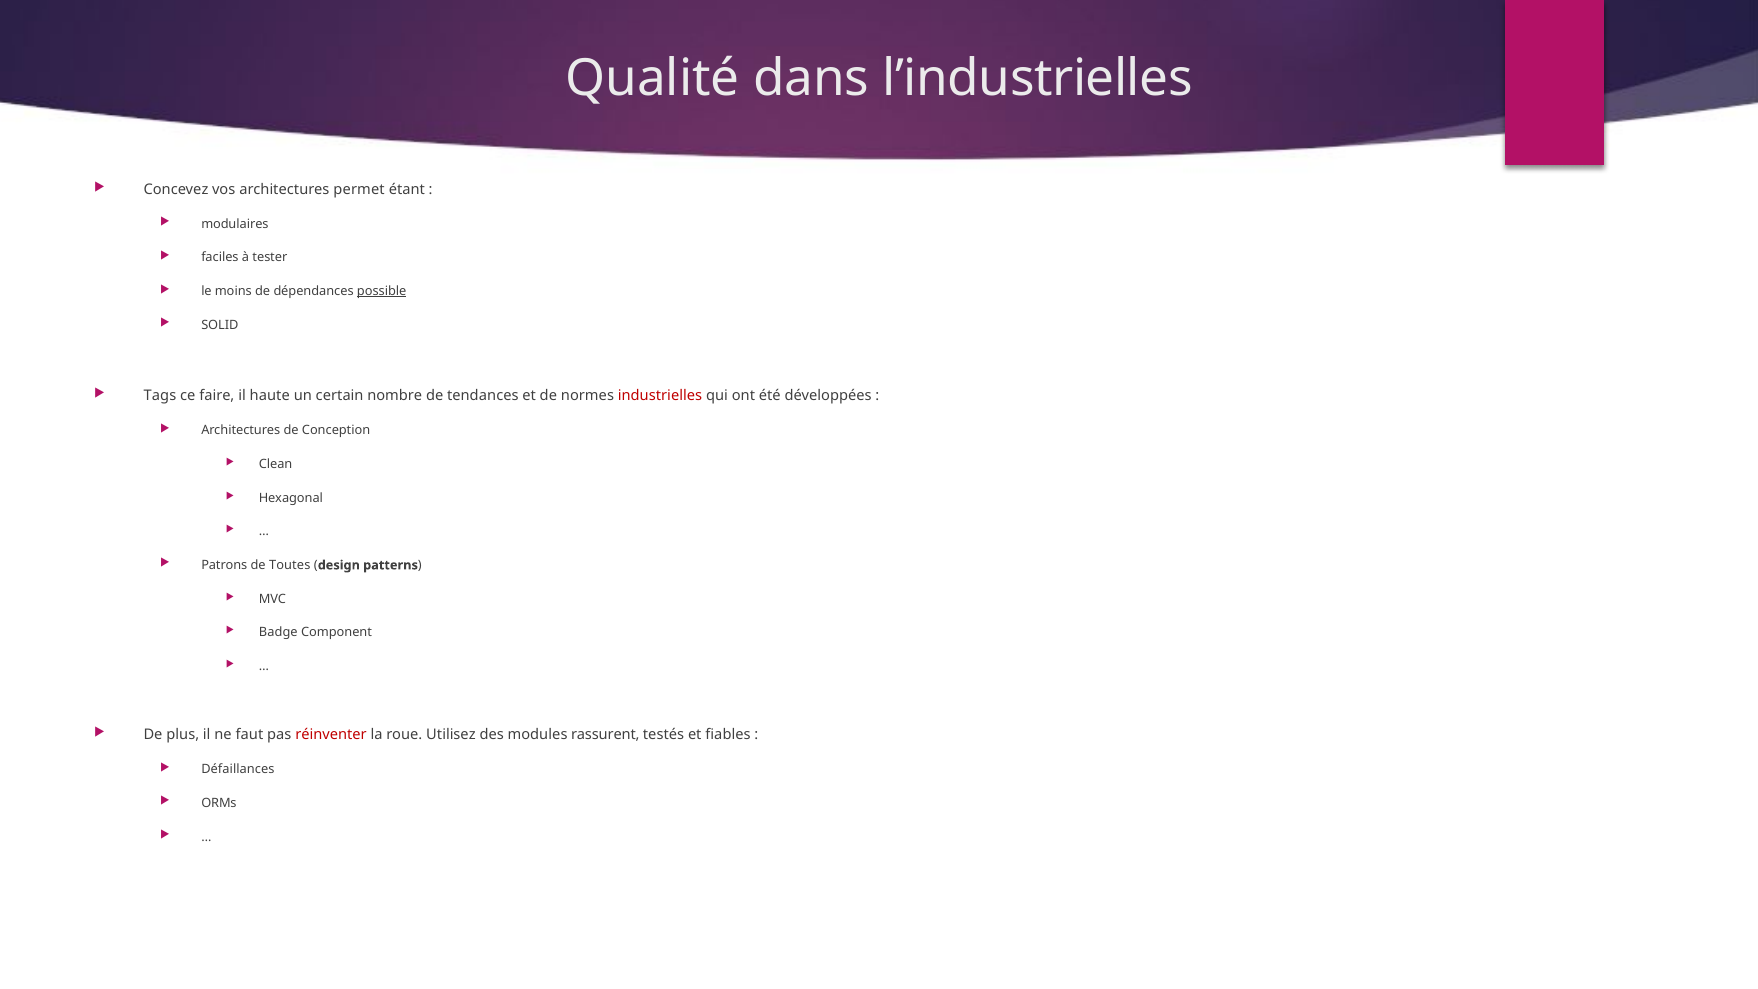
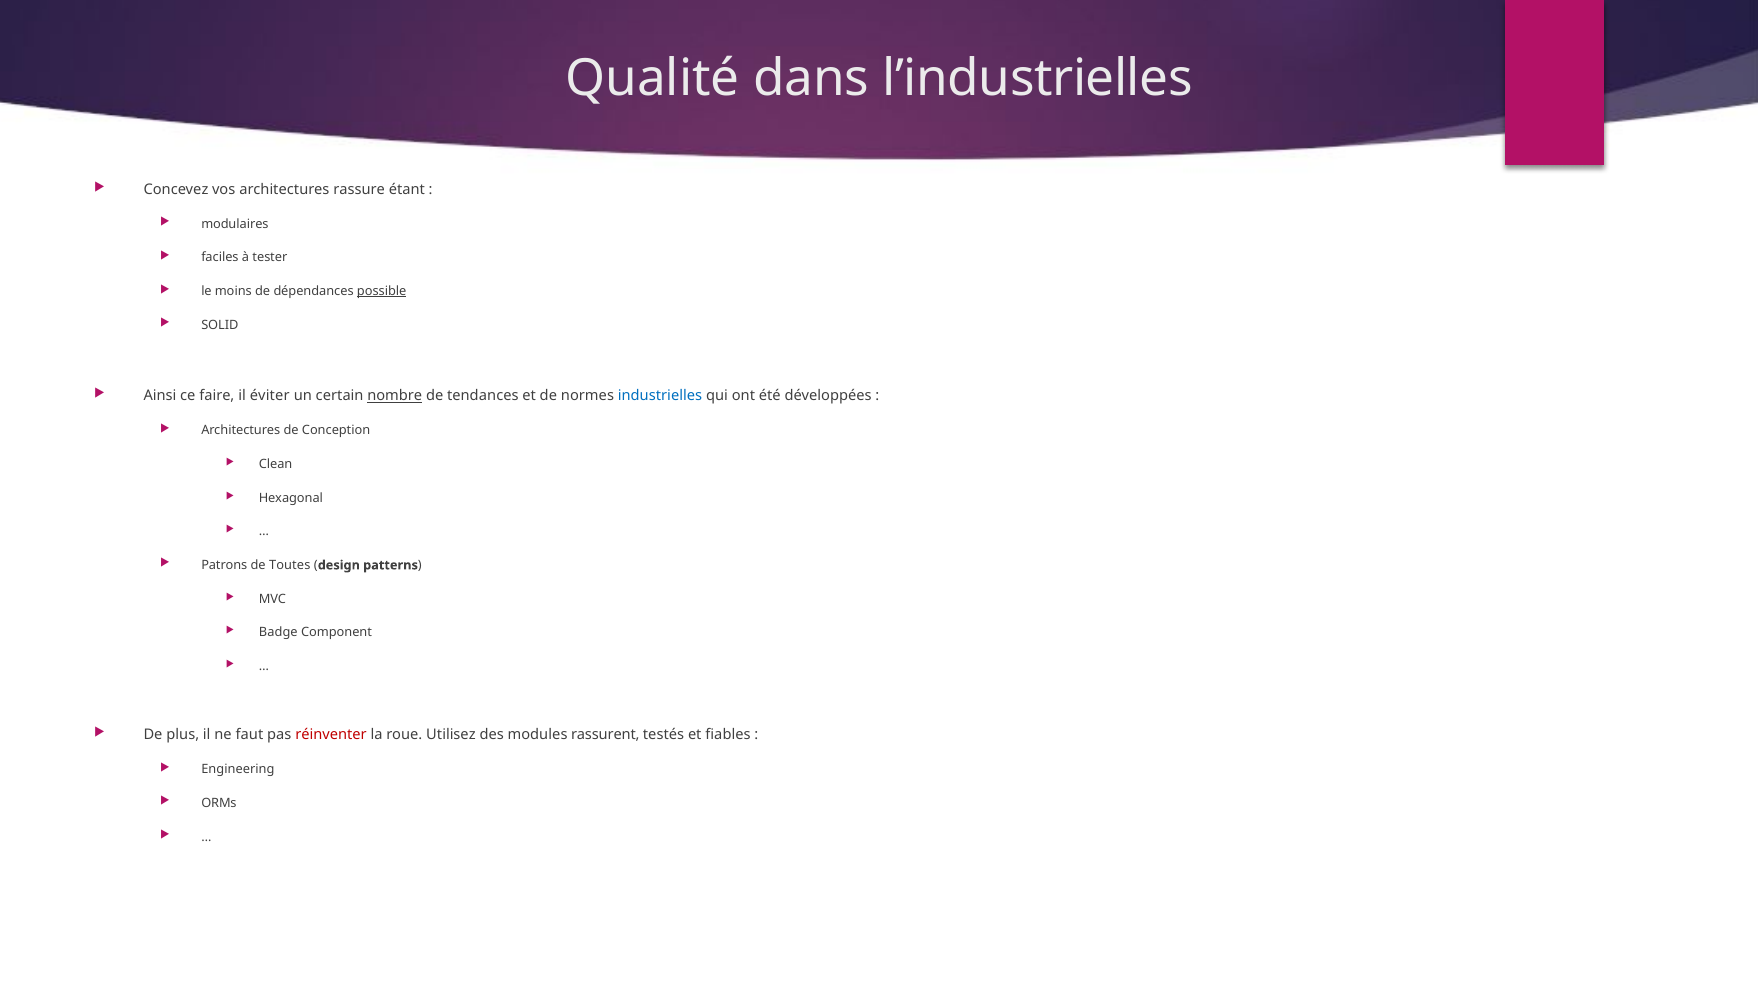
permet: permet -> rassure (359, 189)
Tags: Tags -> Ainsi (160, 396)
haute: haute -> éviter (270, 396)
nombre underline: none -> present (395, 396)
industrielles colour: red -> blue (660, 396)
Défaillances: Défaillances -> Engineering (238, 769)
